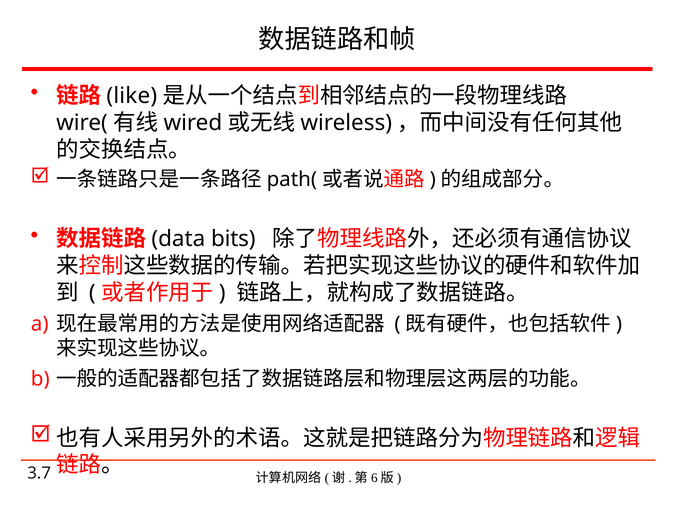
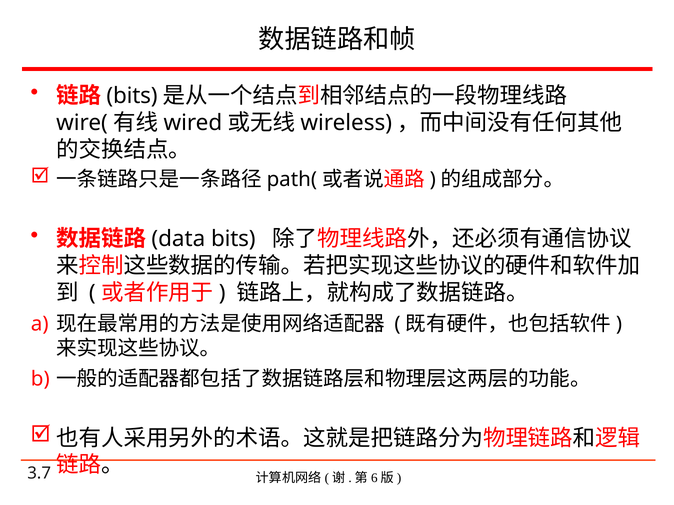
like: like -> bits (132, 96)
